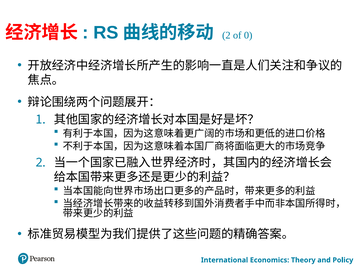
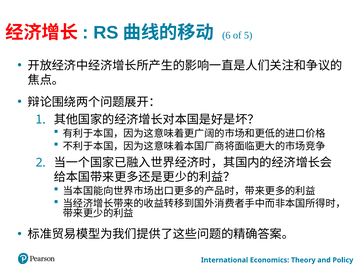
2: 2 -> 6 (226, 35)
0: 0 -> 5 (248, 35)
